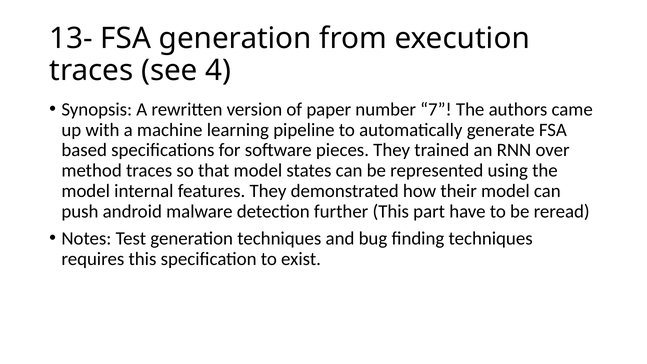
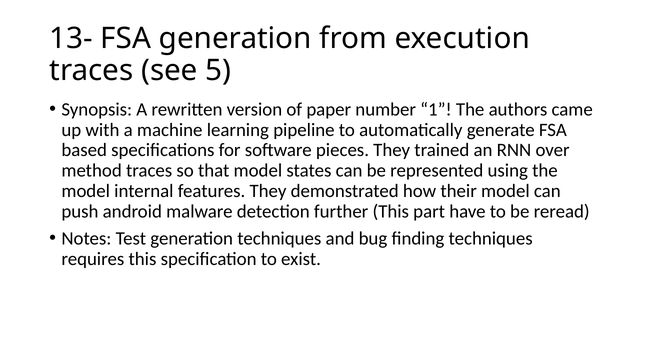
4: 4 -> 5 (218, 70)
7: 7 -> 1 (436, 109)
